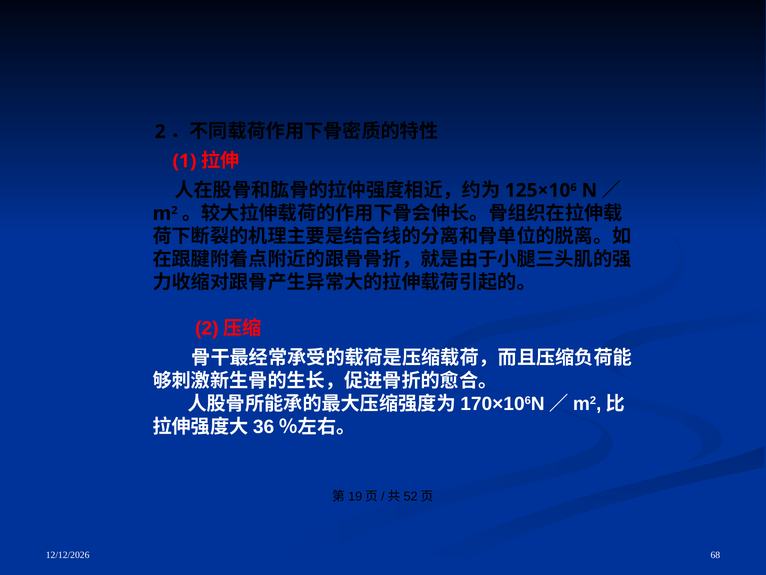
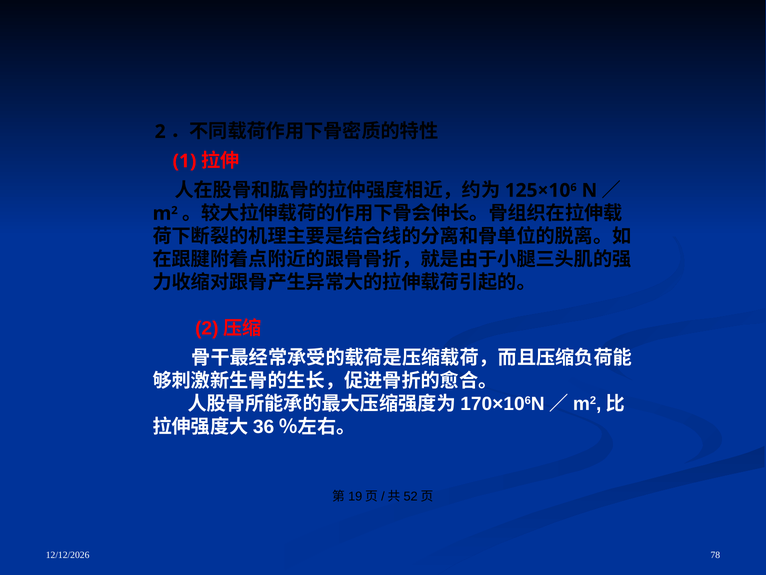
68: 68 -> 78 (715, 554)
